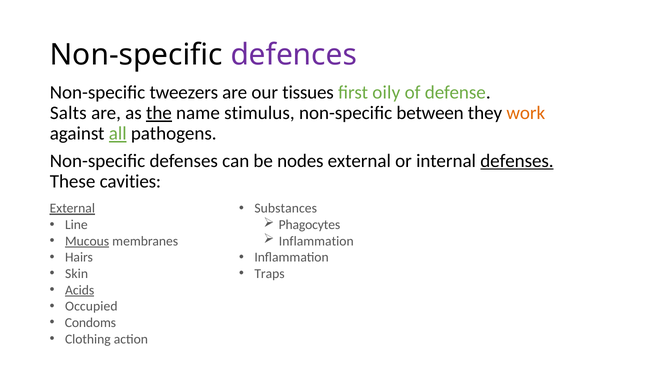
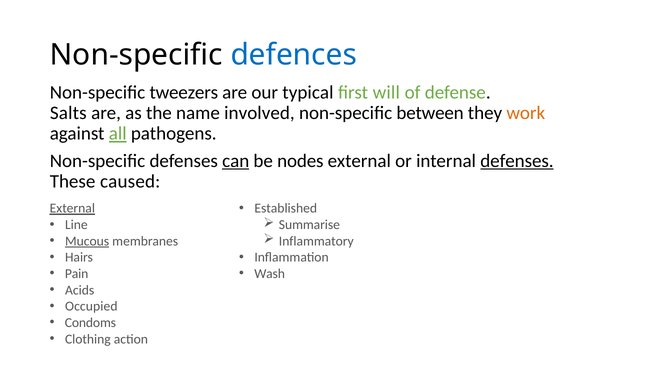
defences colour: purple -> blue (294, 55)
tissues: tissues -> typical (308, 93)
oily: oily -> will (386, 93)
the underline: present -> none (159, 113)
stimulus: stimulus -> involved (259, 113)
can underline: none -> present (236, 161)
cavities: cavities -> caused (130, 182)
Substances: Substances -> Established (286, 209)
Phagocytes: Phagocytes -> Summarise (309, 225)
Inflammation: Inflammation -> Inflammatory (316, 241)
Skin: Skin -> Pain (77, 274)
Traps: Traps -> Wash (270, 274)
Acids underline: present -> none (80, 290)
